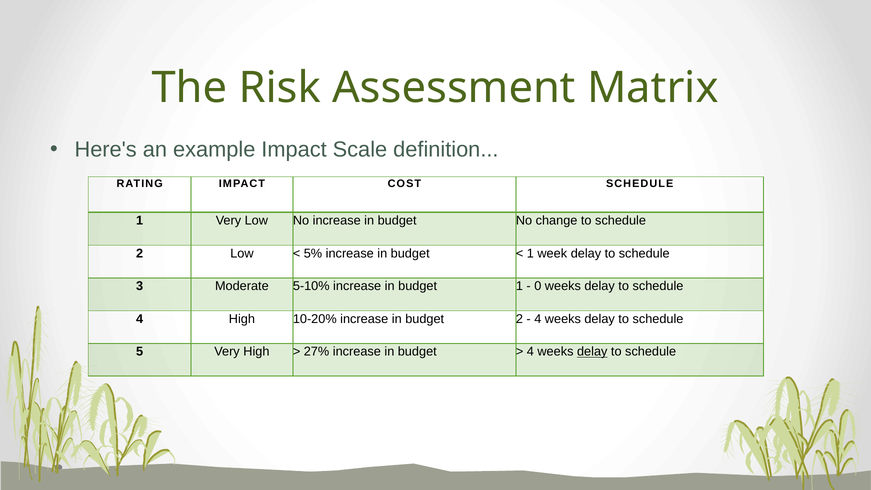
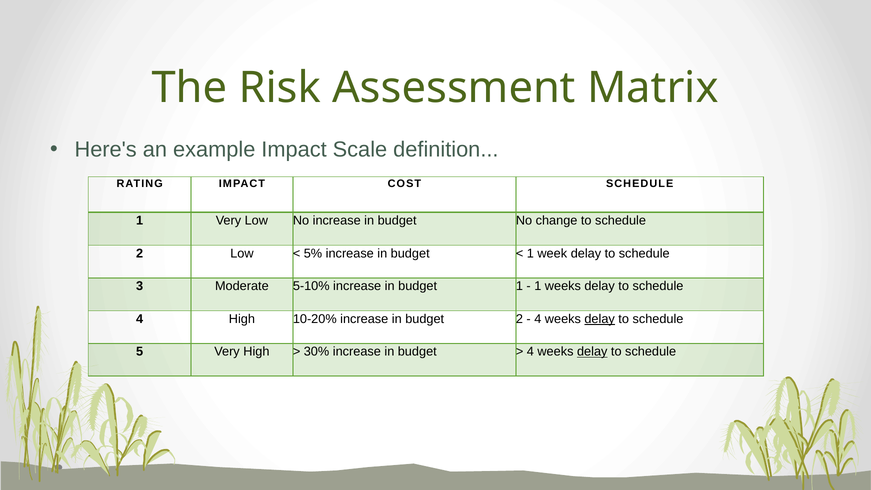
0: 0 -> 1 (538, 286)
delay underline: none -> present (600, 319)
27%: 27% -> 30% (316, 352)
